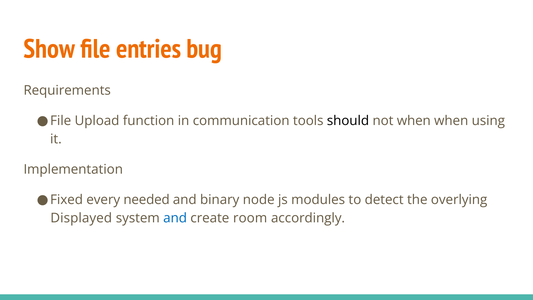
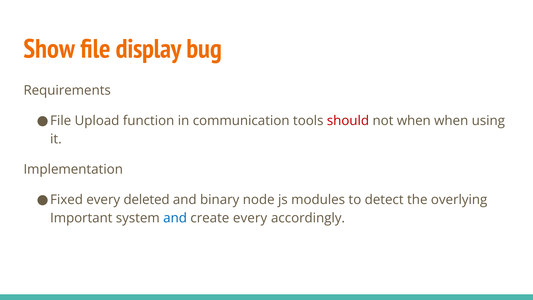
entries: entries -> display (149, 49)
should colour: black -> red (348, 121)
needed: needed -> deleted (147, 200)
Displayed: Displayed -> Important (81, 218)
create room: room -> every (250, 218)
